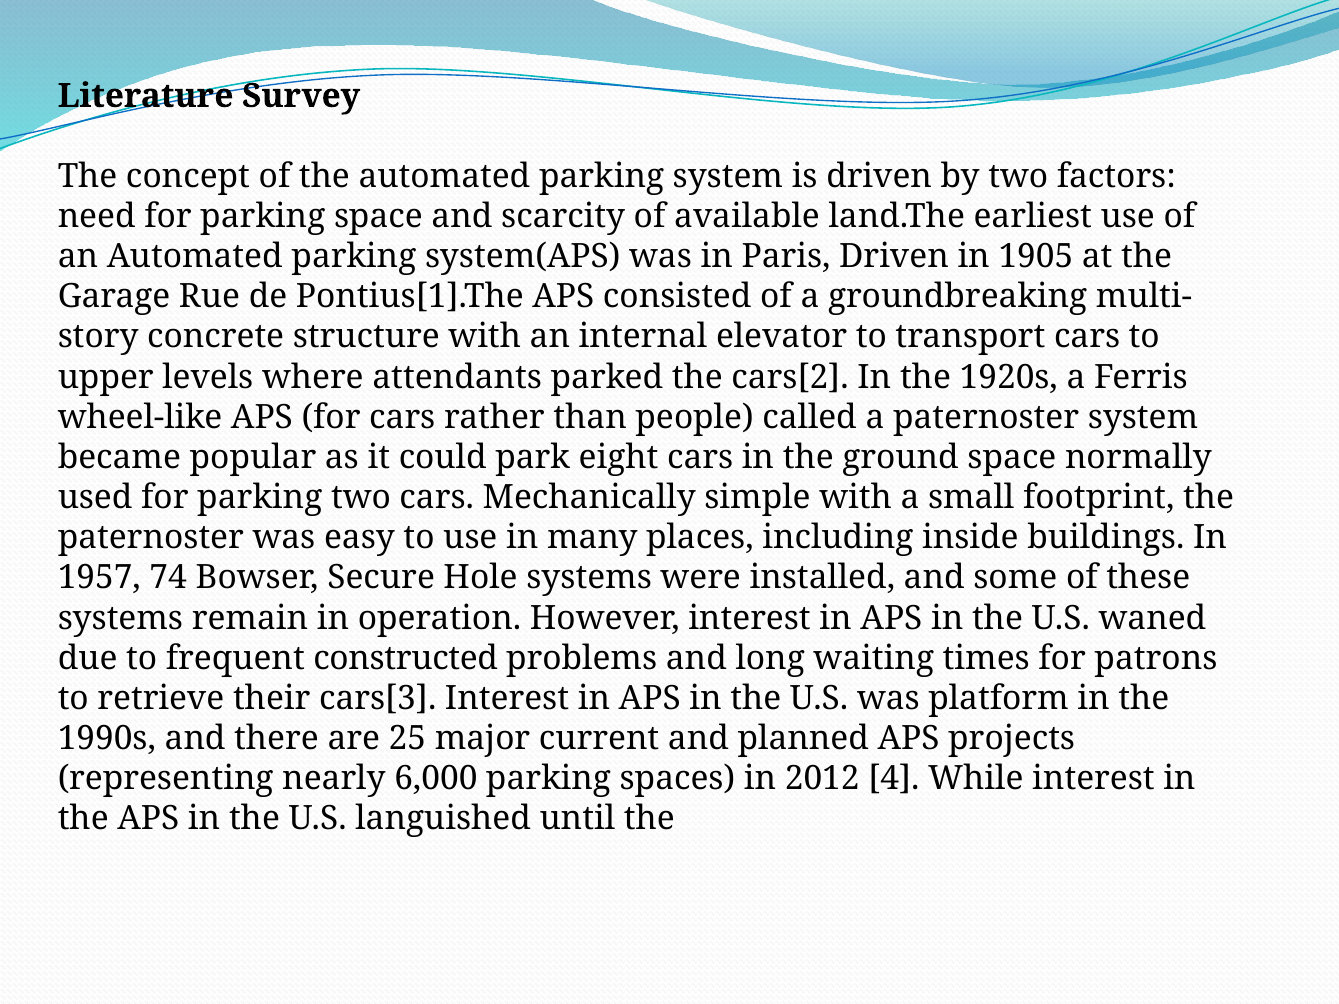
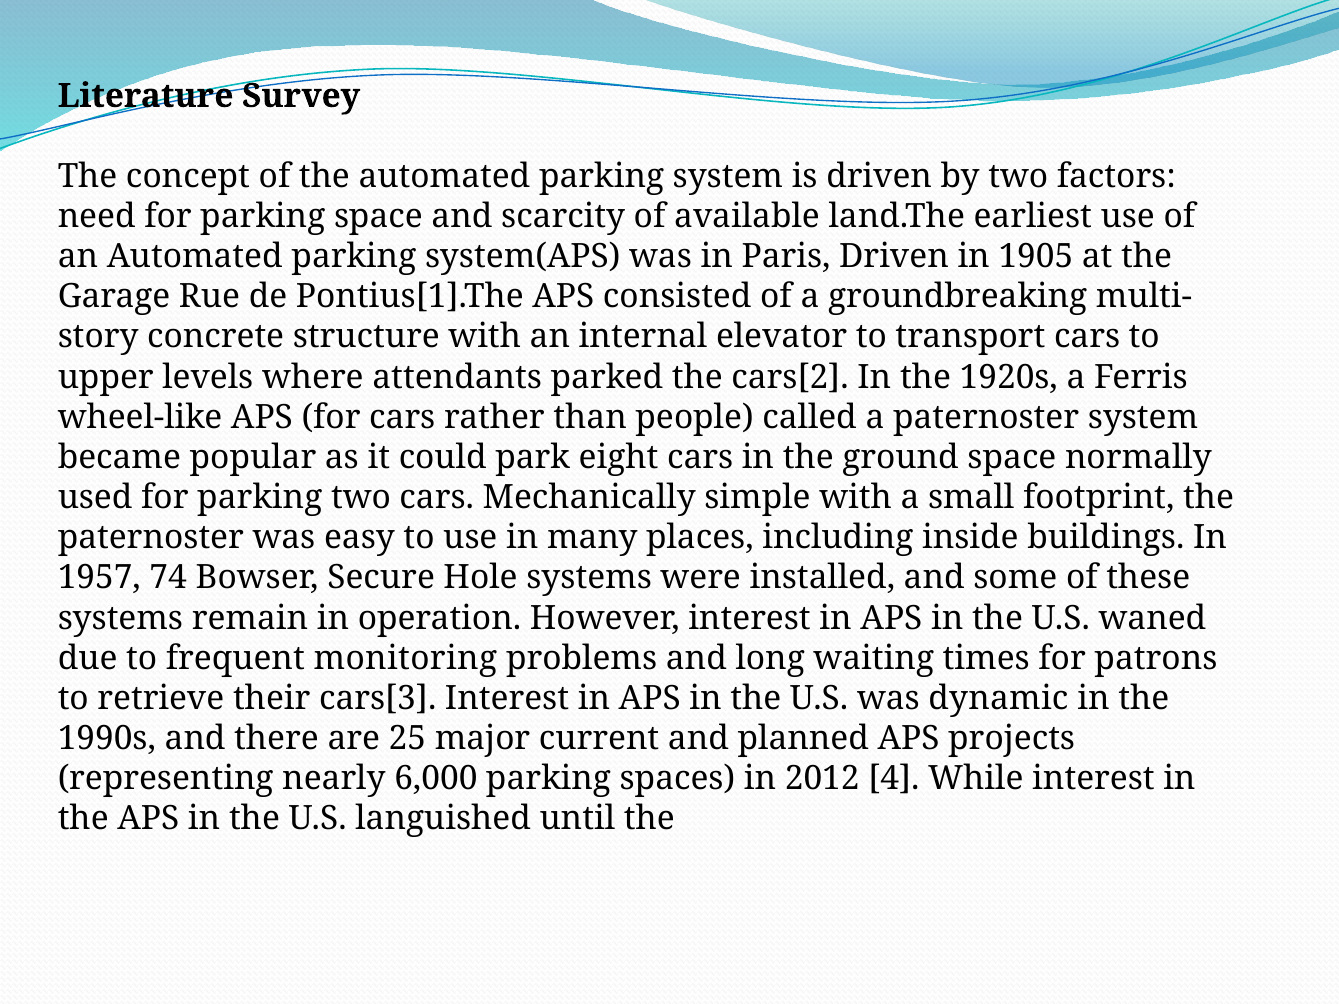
constructed: constructed -> monitoring (405, 658)
platform: platform -> dynamic (998, 698)
